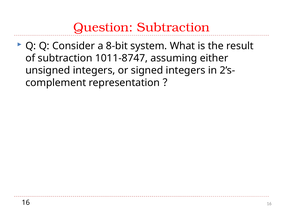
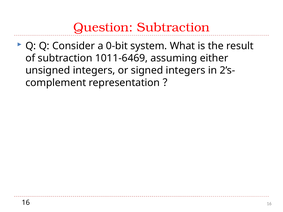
8-bit: 8-bit -> 0-bit (117, 46)
1011-8747: 1011-8747 -> 1011-6469 (122, 58)
